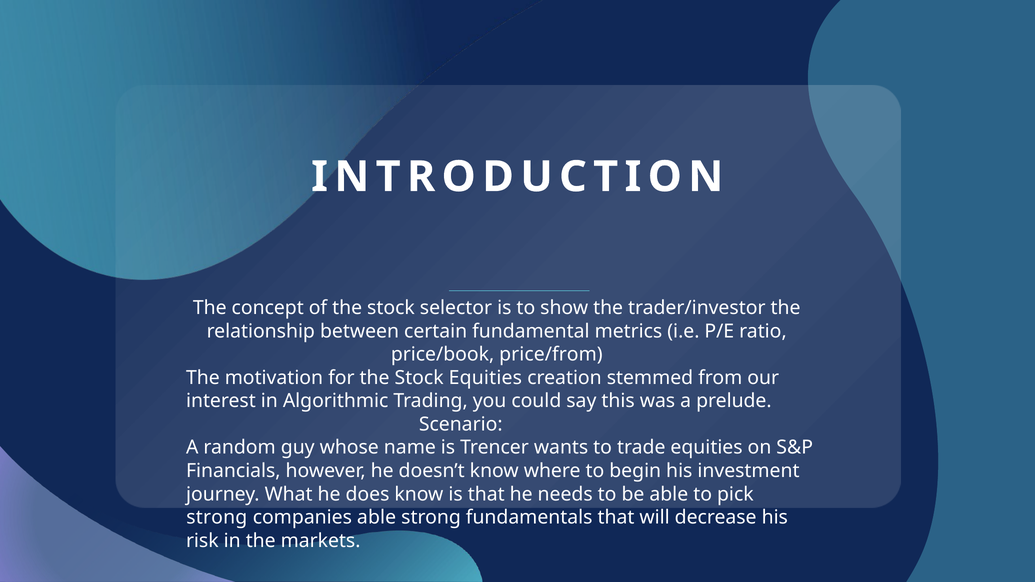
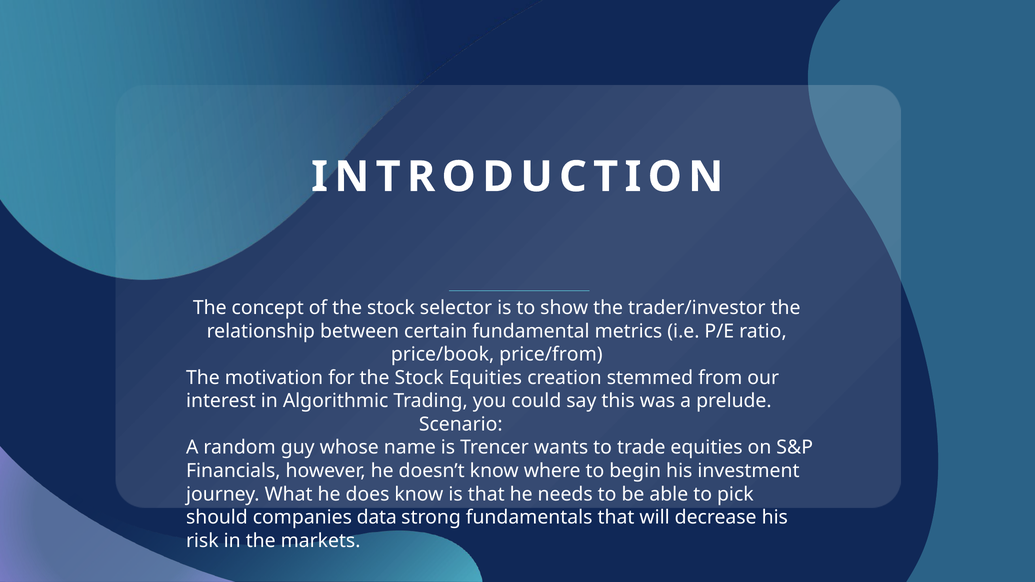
strong: strong -> should (217, 518)
companies able: able -> data (377, 518)
